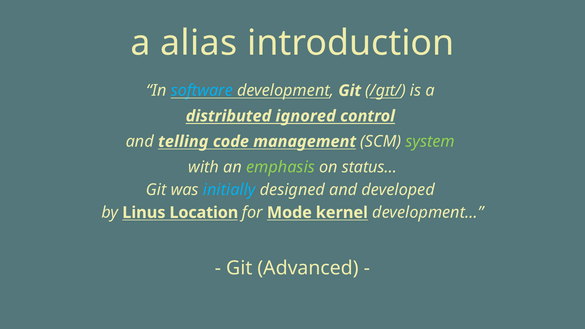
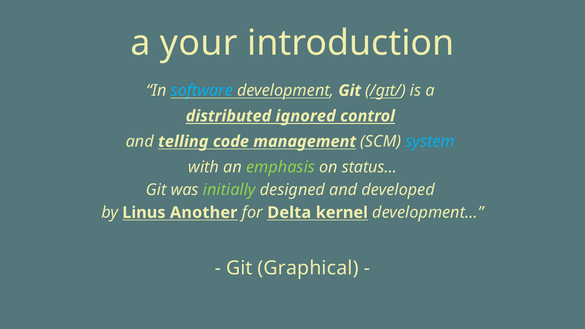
alias: alias -> your (199, 43)
system colour: light green -> light blue (430, 142)
initially colour: light blue -> light green (229, 190)
Location: Location -> Another (204, 213)
Mode: Mode -> Delta (289, 213)
Advanced: Advanced -> Graphical (308, 268)
